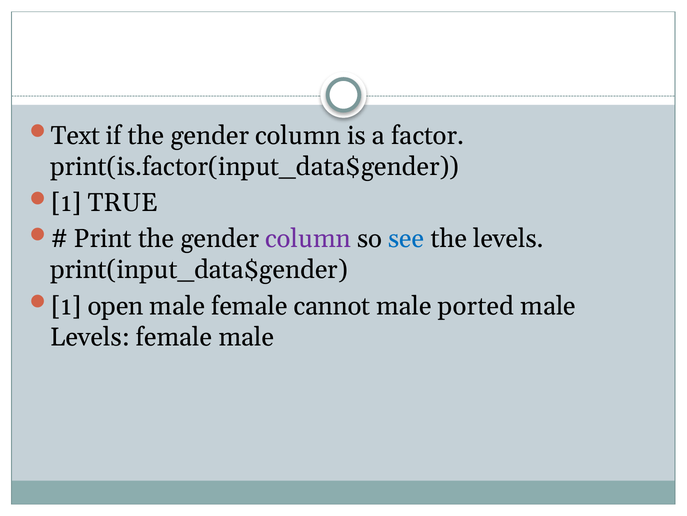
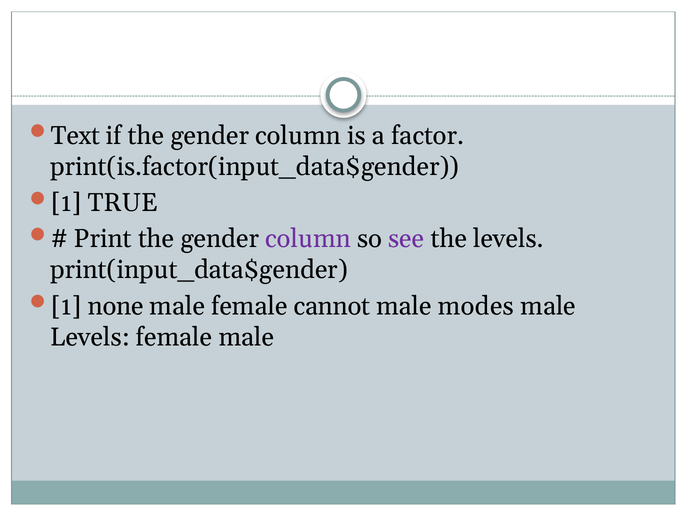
see colour: blue -> purple (406, 239)
open: open -> none (116, 306)
ported: ported -> modes (476, 306)
